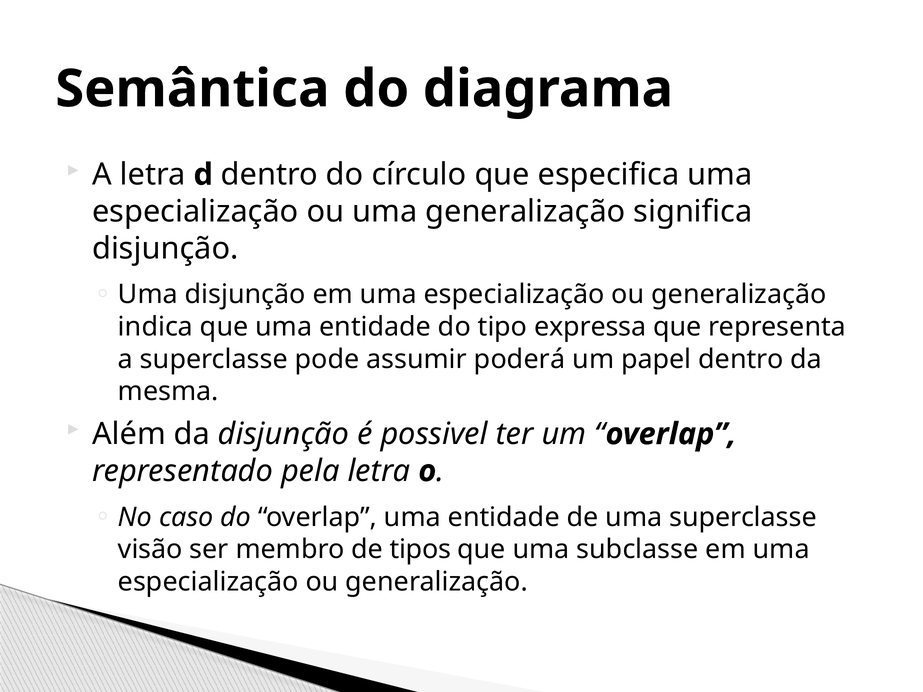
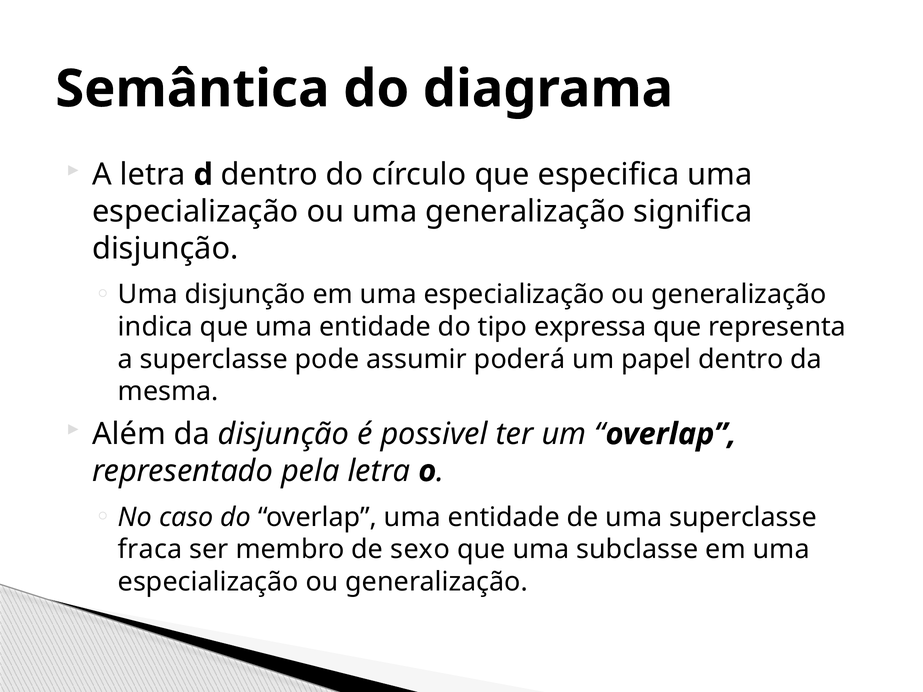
visão: visão -> fraca (150, 550)
tipos: tipos -> sexo (420, 550)
